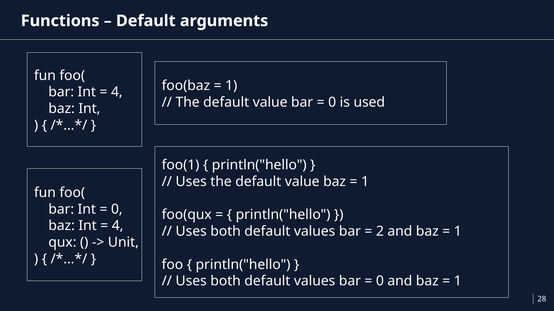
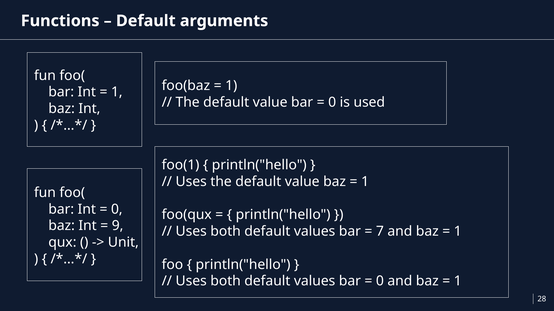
4: 4 -> 1 (117, 92)
4: 4 -> 9 (118, 226)
2: 2 -> 7 (380, 232)
